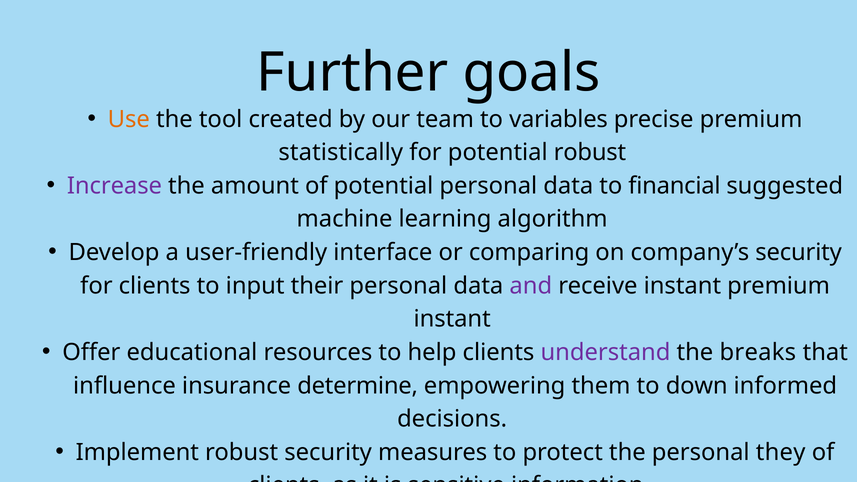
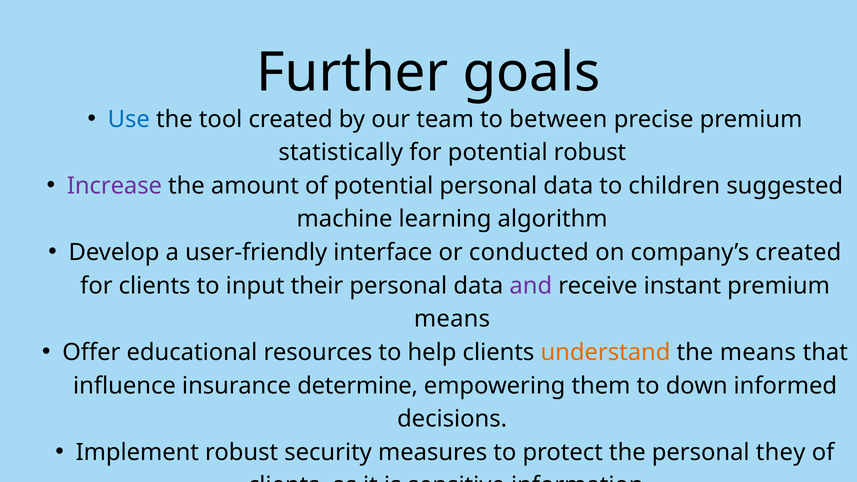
Use colour: orange -> blue (129, 119)
variables: variables -> between (558, 119)
financial: financial -> children (674, 186)
comparing: comparing -> conducted (529, 252)
company’s security: security -> created (798, 252)
instant: instant -> means (452, 319)
understand colour: purple -> orange (605, 352)
the breaks: breaks -> means (758, 352)
